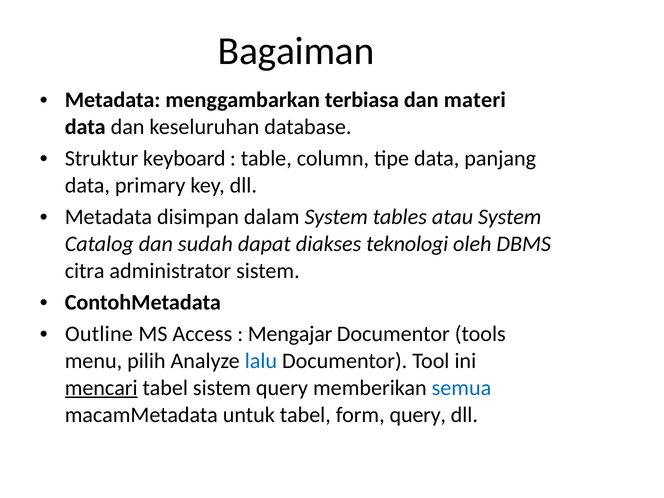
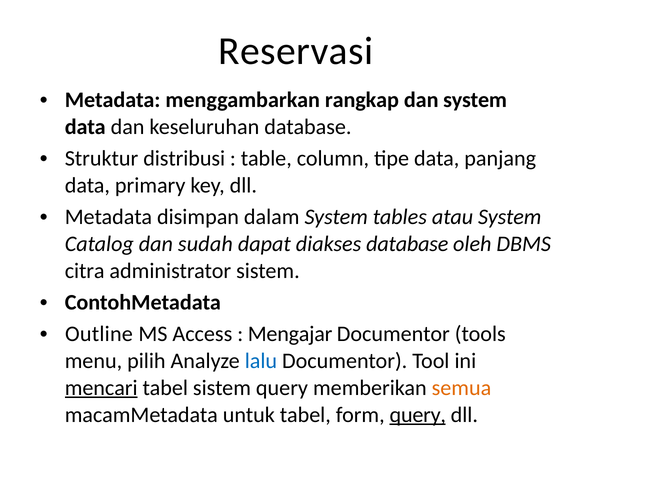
Bagaiman: Bagaiman -> Reservasi (296, 51)
terbiasa: terbiasa -> rangkap (362, 100)
dan materi: materi -> system (475, 100)
keyboard: keyboard -> distribusi (184, 158)
diakses teknologi: teknologi -> database (407, 244)
semua colour: blue -> orange (461, 388)
query underline: none -> present (418, 415)
